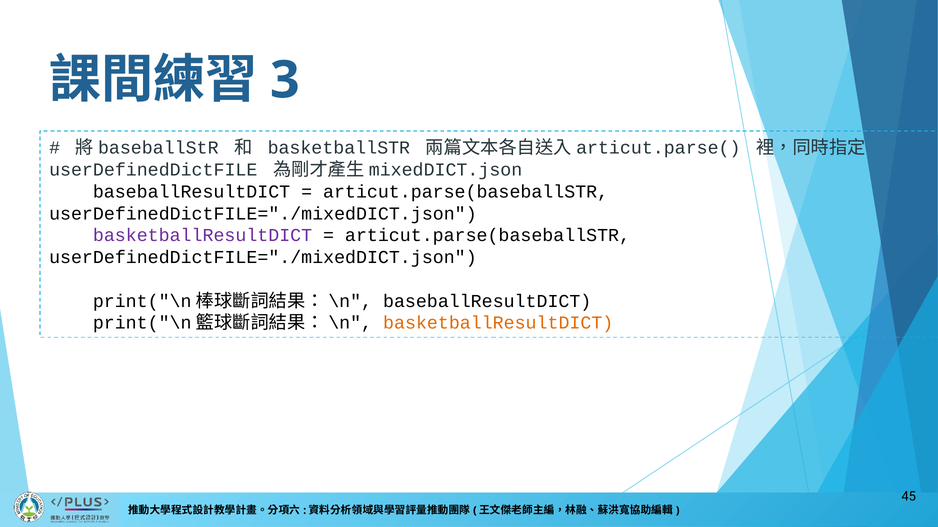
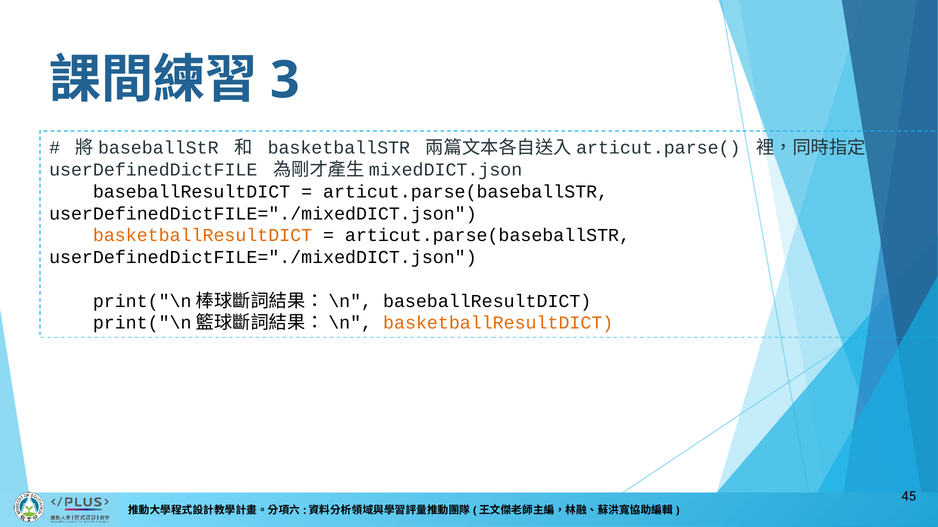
basketballResultDICT colour: purple -> orange (203, 236)
